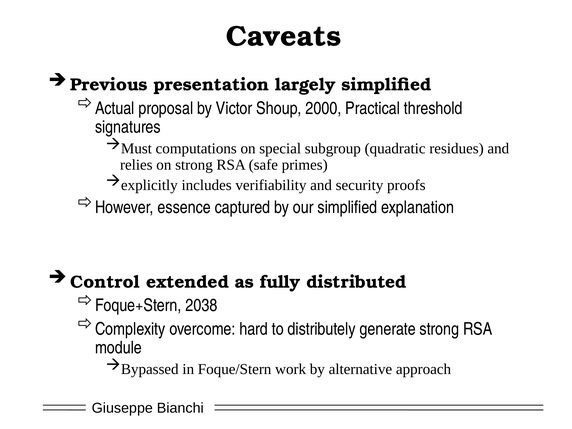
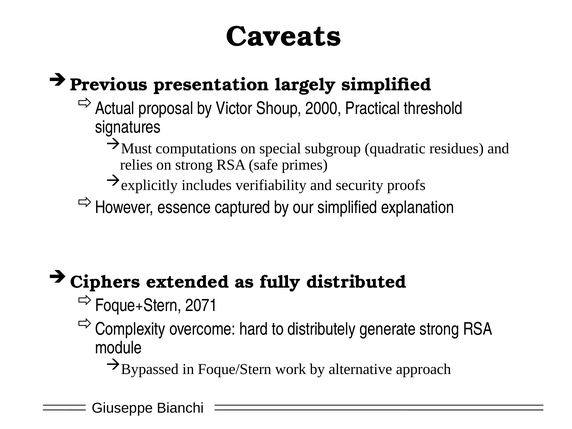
Control: Control -> Ciphers (105, 282)
2038: 2038 -> 2071 (201, 306)
